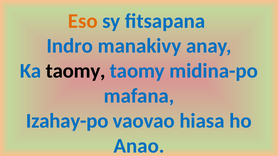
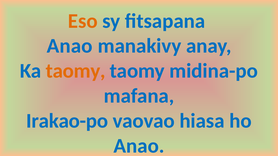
Indro: Indro -> Anao (70, 46)
taomy colour: black -> orange (76, 71)
Izahay-po: Izahay-po -> Irakao-po (67, 121)
